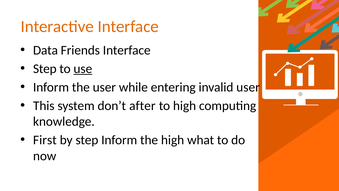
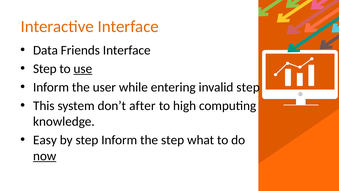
invalid user: user -> step (248, 87)
First: First -> Easy (45, 140)
the high: high -> step (173, 140)
now underline: none -> present (45, 156)
